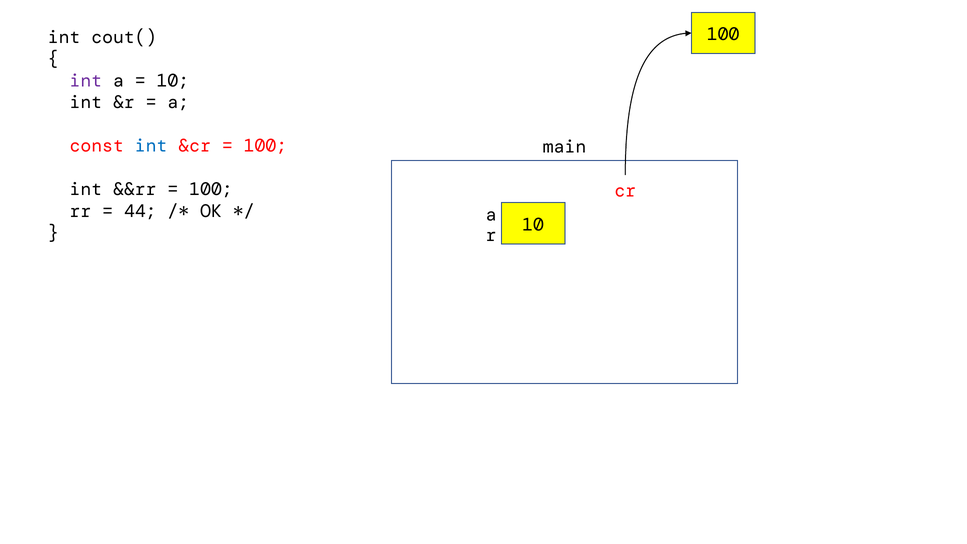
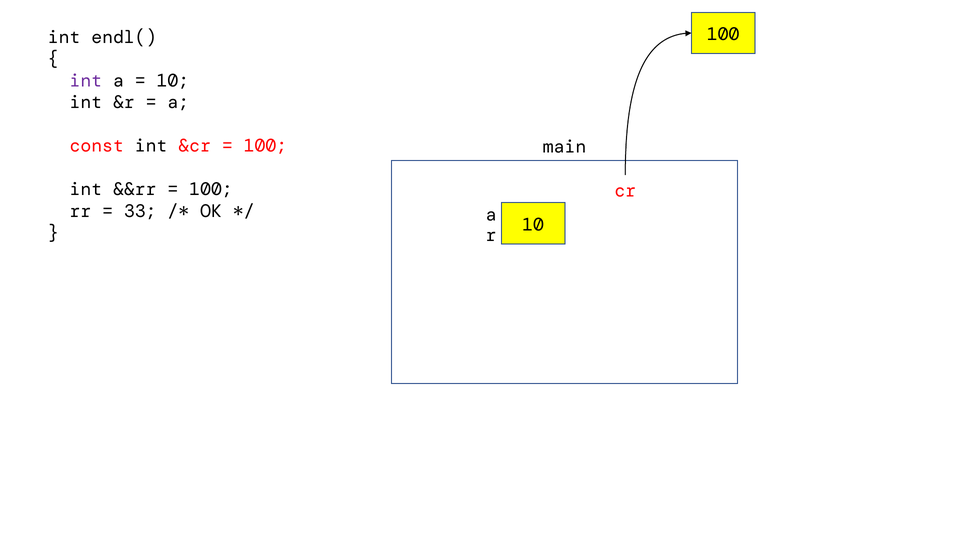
cout(: cout( -> endl( (124, 37)
int colour: blue -> black (151, 146)
44: 44 -> 33 (140, 211)
